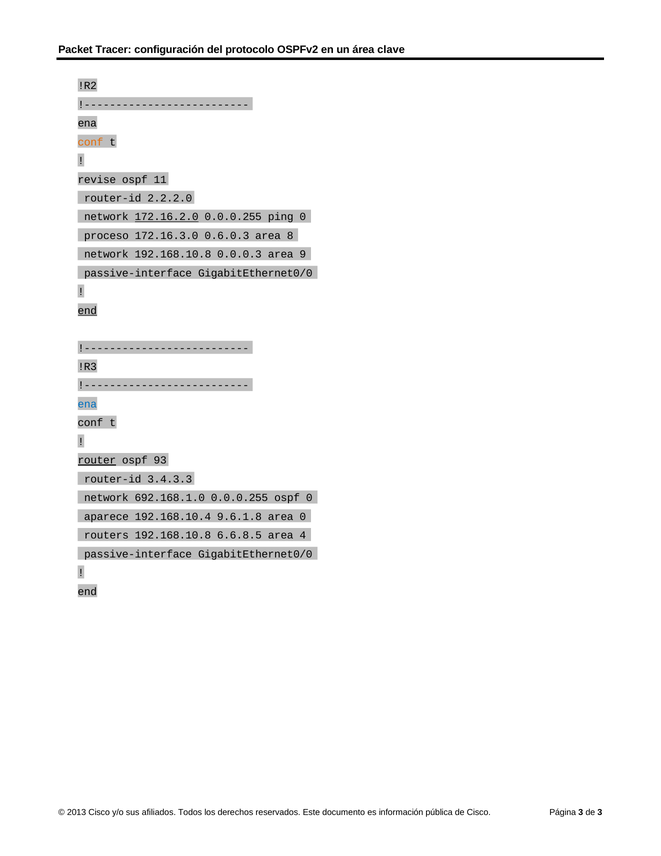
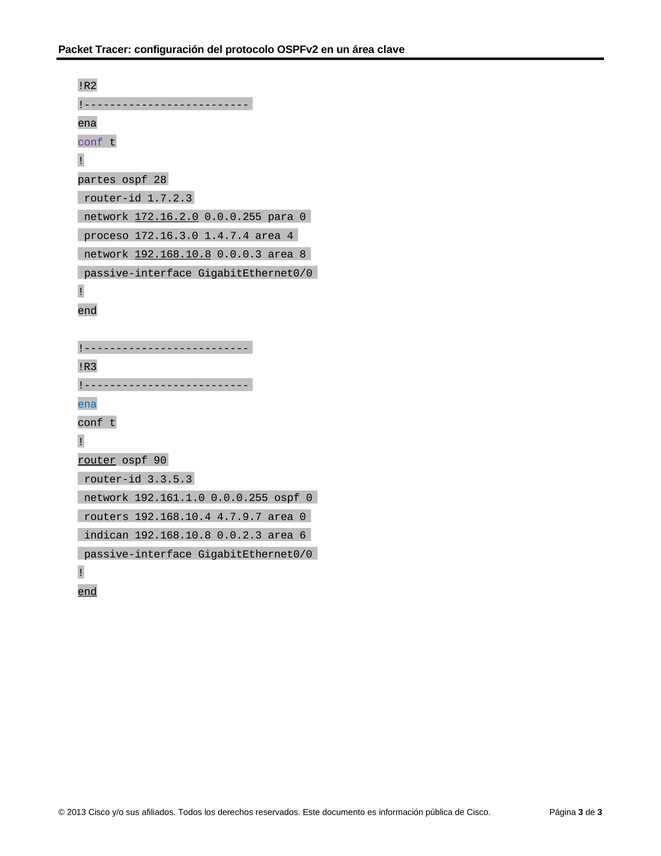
conf colour: orange -> purple (91, 142)
revise: revise -> partes (97, 179)
11: 11 -> 28 (160, 179)
2.2.2.0: 2.2.2.0 -> 1.7.2.3 (170, 198)
ping: ping -> para (281, 217)
0.6.0.3: 0.6.0.3 -> 1.4.7.4 (227, 235)
8: 8 -> 4 (290, 235)
192.168.10.8 underline: none -> present (173, 254)
9: 9 -> 8 (303, 254)
end underline: present -> none (87, 310)
93: 93 -> 90 (160, 460)
3.4.3.3: 3.4.3.3 -> 3.3.5.3 (170, 479)
692.168.1.0: 692.168.1.0 -> 192.161.1.0 (170, 498)
aparece: aparece -> routers (106, 516)
9.6.1.8: 9.6.1.8 -> 4.7.9.7 (239, 516)
routers: routers -> indican (106, 535)
6.6.8.5: 6.6.8.5 -> 0.0.2.3 (239, 535)
4: 4 -> 6 (303, 535)
end underline: none -> present (87, 591)
